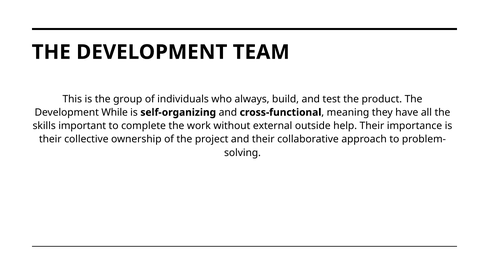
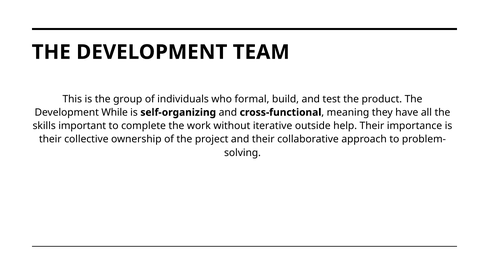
always: always -> formal (252, 99)
external: external -> iterative (273, 126)
